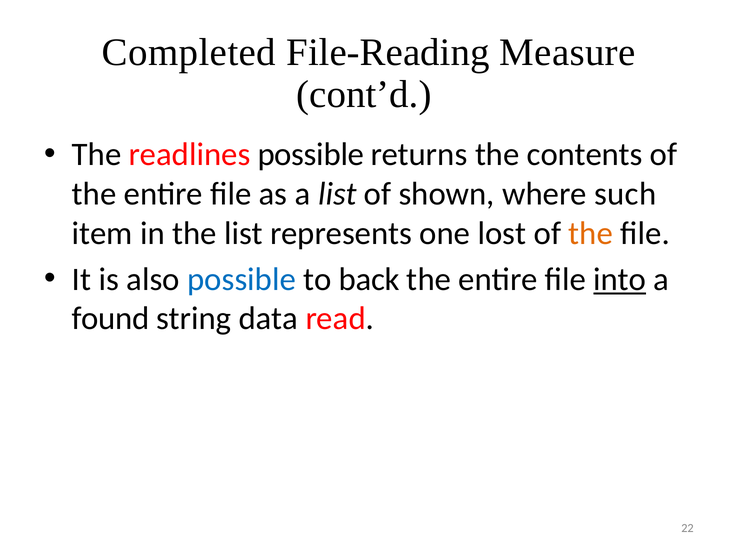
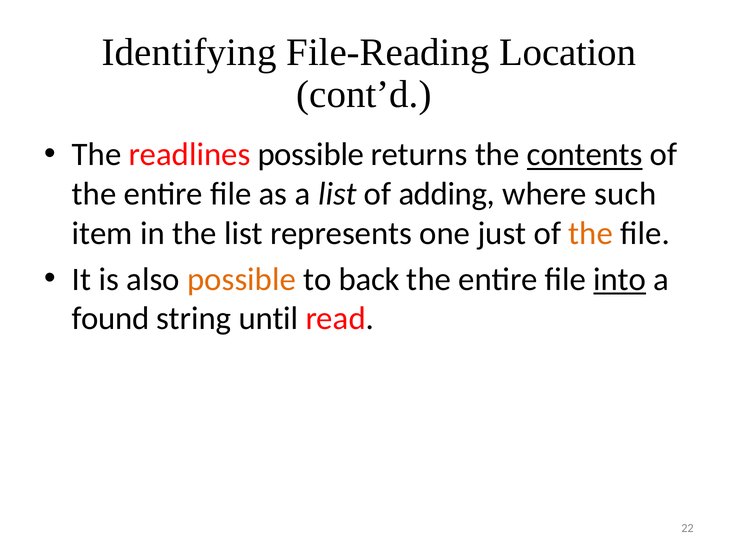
Completed: Completed -> Identifying (189, 52)
Measure: Measure -> Location (568, 52)
contents underline: none -> present (585, 155)
shown: shown -> adding (447, 194)
lost: lost -> just (502, 234)
possible colour: blue -> orange (242, 279)
data: data -> until (268, 319)
